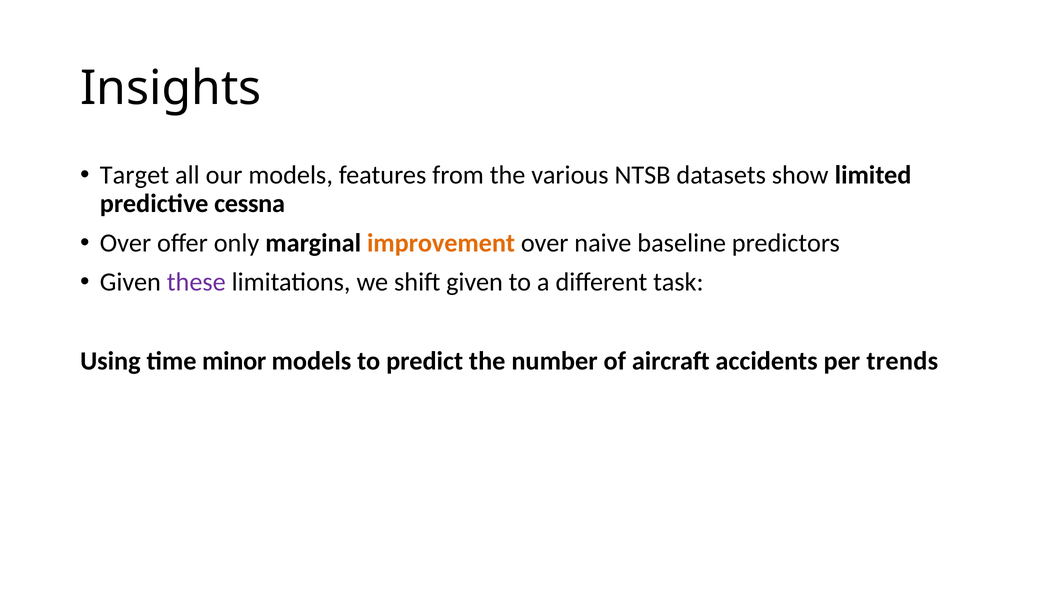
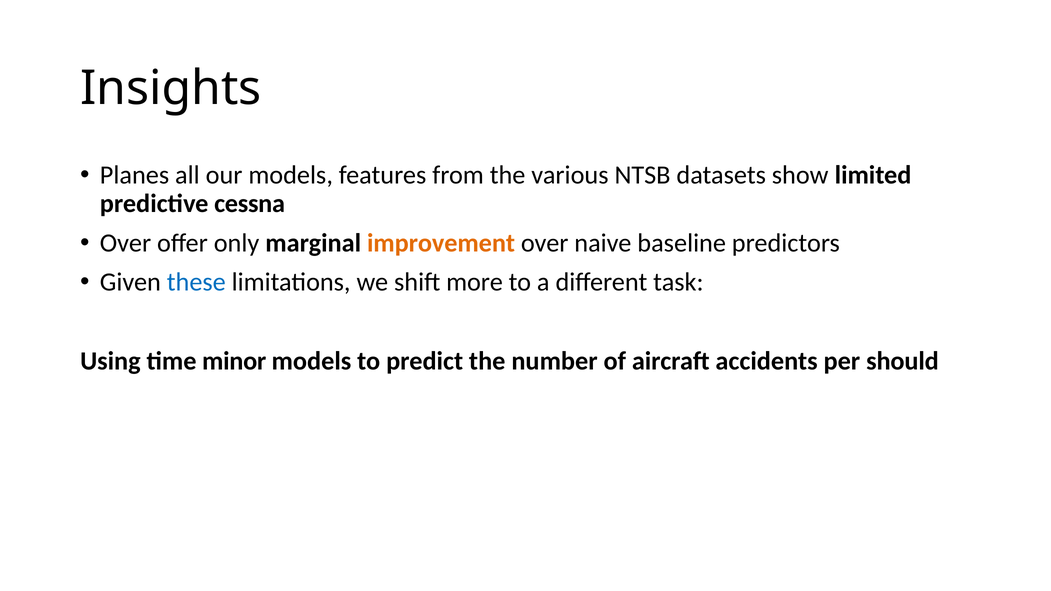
Target: Target -> Planes (135, 175)
these colour: purple -> blue (196, 282)
shift given: given -> more (475, 282)
trends: trends -> should (902, 361)
